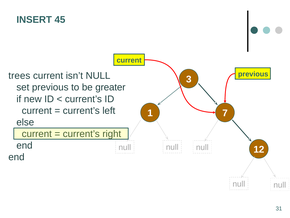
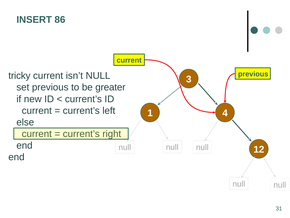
45: 45 -> 86 (60, 20)
trees: trees -> tricky (19, 76)
7: 7 -> 4 (225, 113)
